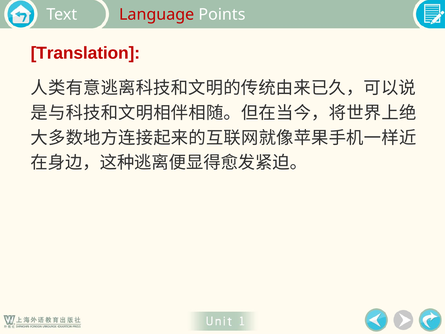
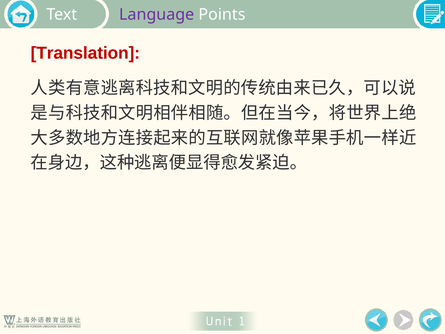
Language colour: red -> purple (157, 14)
